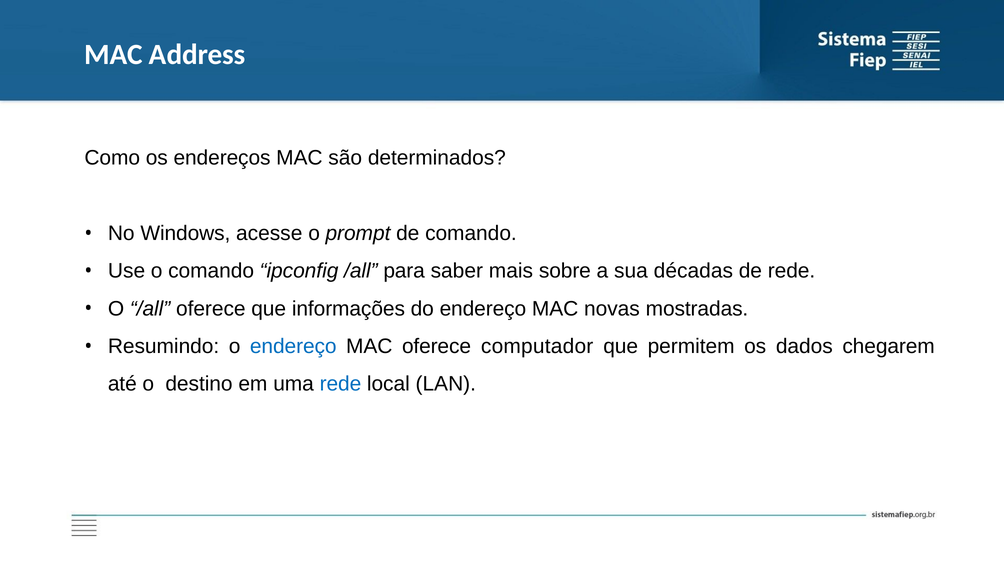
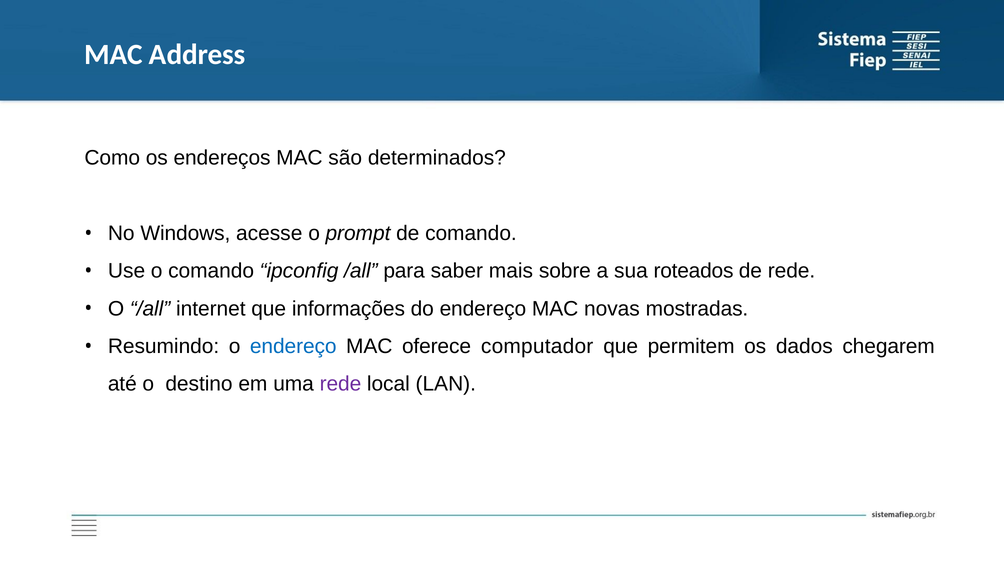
décadas: décadas -> roteados (694, 271)
/all oferece: oferece -> internet (211, 309)
rede colour: blue -> purple (340, 384)
